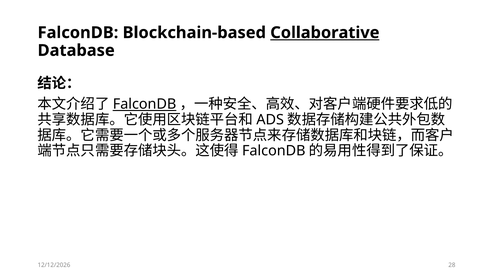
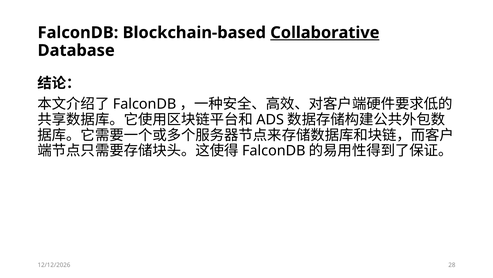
FalconDB underline: present -> none (145, 104)
